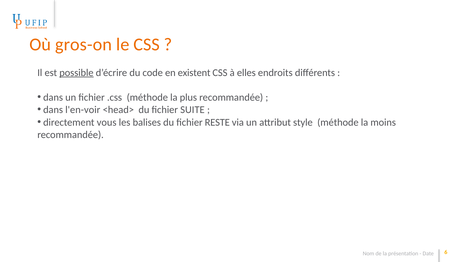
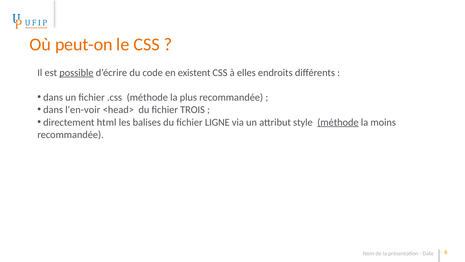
gros-on: gros-on -> peut-on (84, 44)
SUITE: SUITE -> TROIS (193, 110)
vous: vous -> html (107, 122)
RESTE: RESTE -> LIGNE (217, 122)
méthode underline: none -> present (338, 122)
